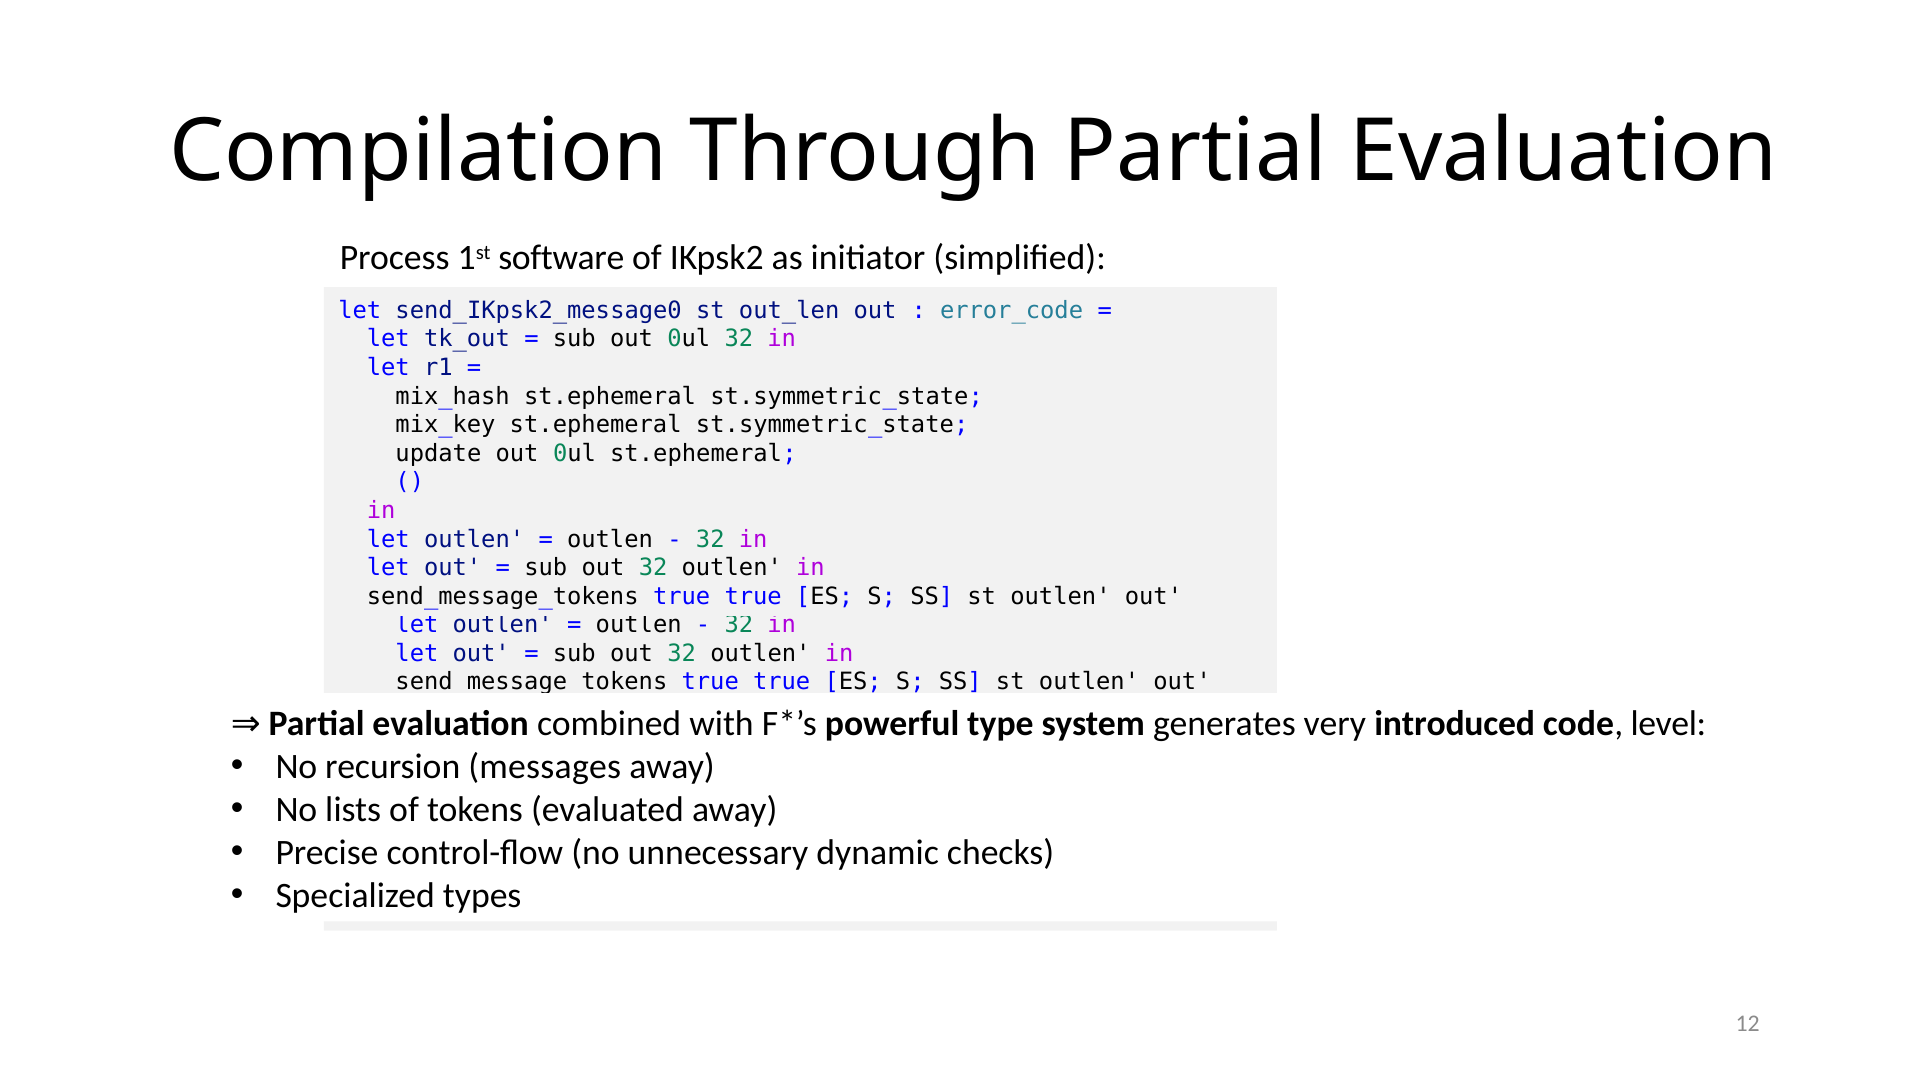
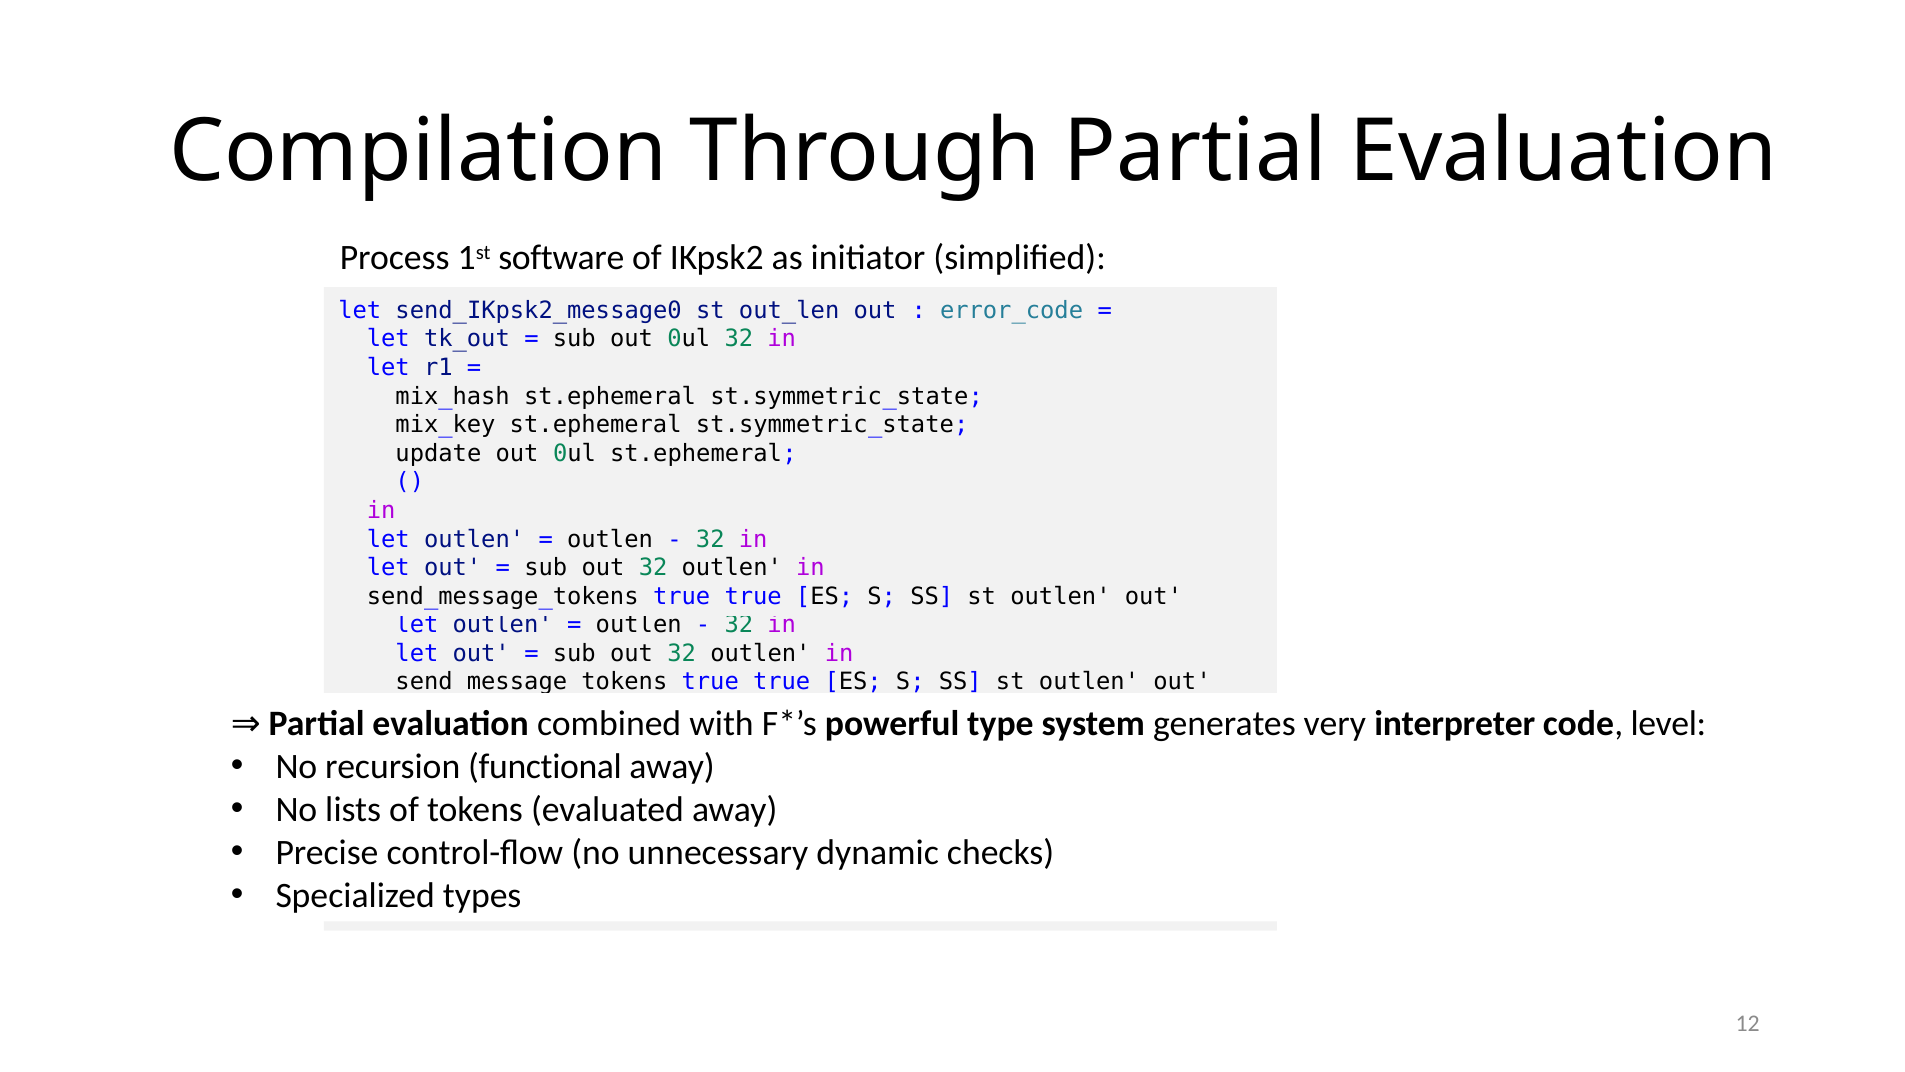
introduced: introduced -> interpreter (1455, 724)
messages: messages -> functional (545, 767)
